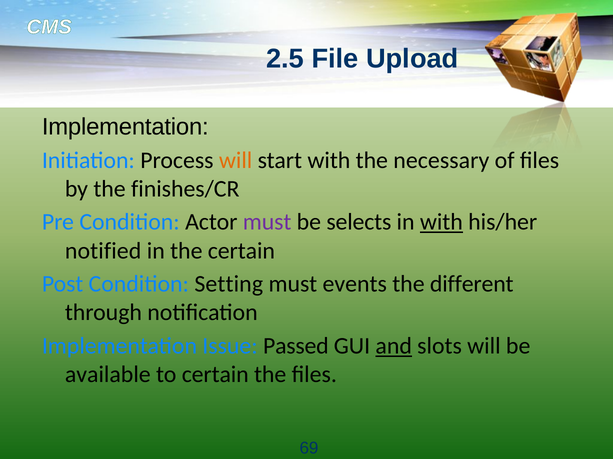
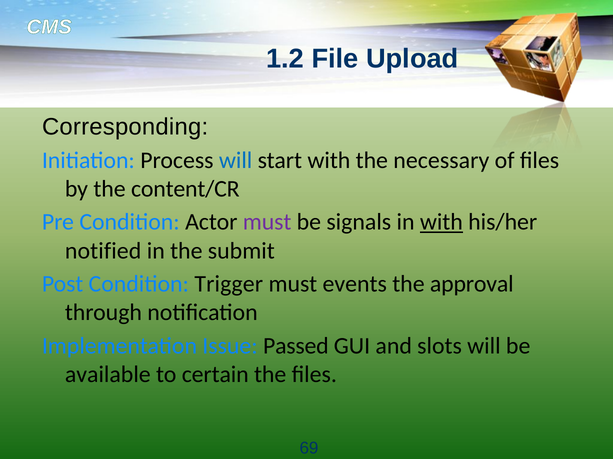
2.5: 2.5 -> 1.2 (285, 59)
Implementation: Implementation -> Corresponding (125, 127)
will colour: orange -> blue (236, 160)
finishes/CR: finishes/CR -> content/CR (185, 189)
selects: selects -> signals (359, 222)
the certain: certain -> submit (241, 251)
Setting: Setting -> Trigger (229, 285)
different: different -> approval (472, 285)
and underline: present -> none (394, 347)
